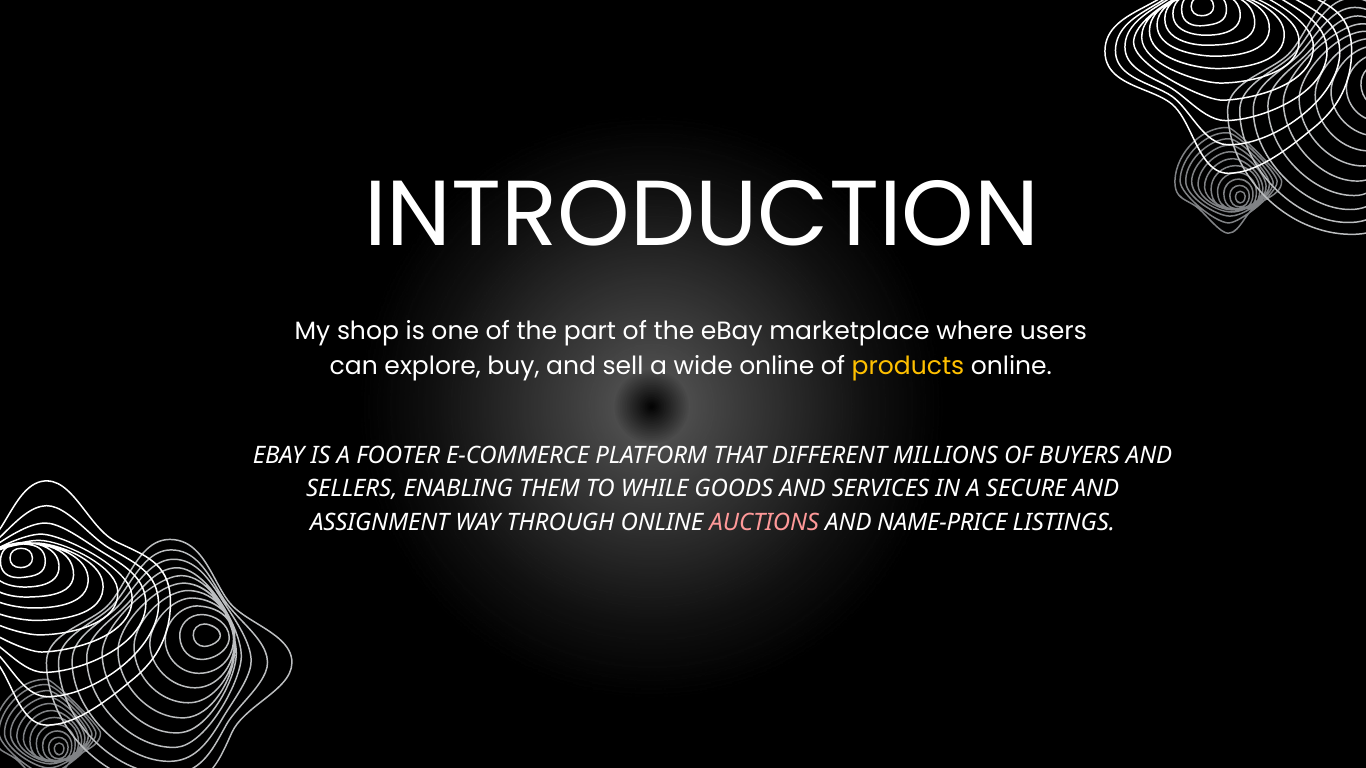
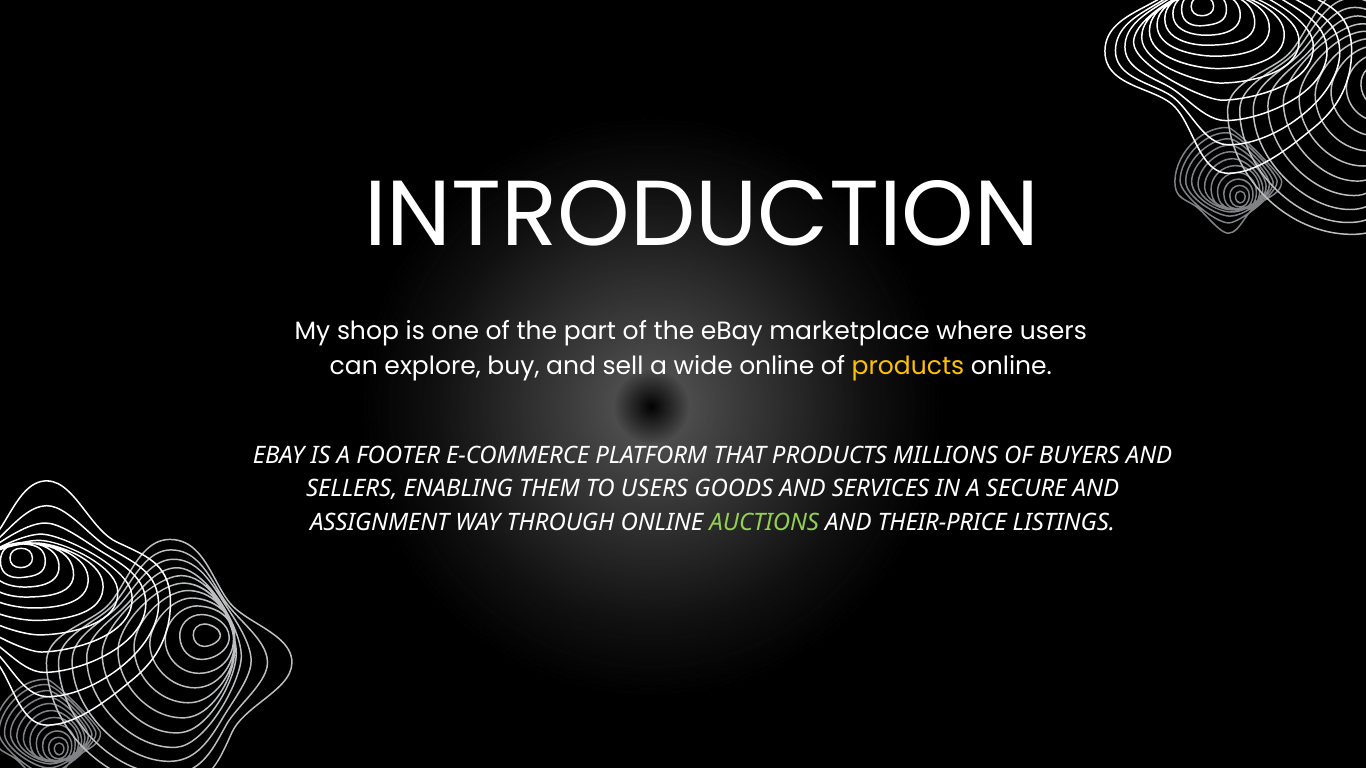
THAT DIFFERENT: DIFFERENT -> PRODUCTS (830, 456)
TO WHILE: WHILE -> USERS (654, 489)
AUCTIONS colour: pink -> light green (764, 523)
NAME-PRICE: NAME-PRICE -> THEIR-PRICE (942, 523)
